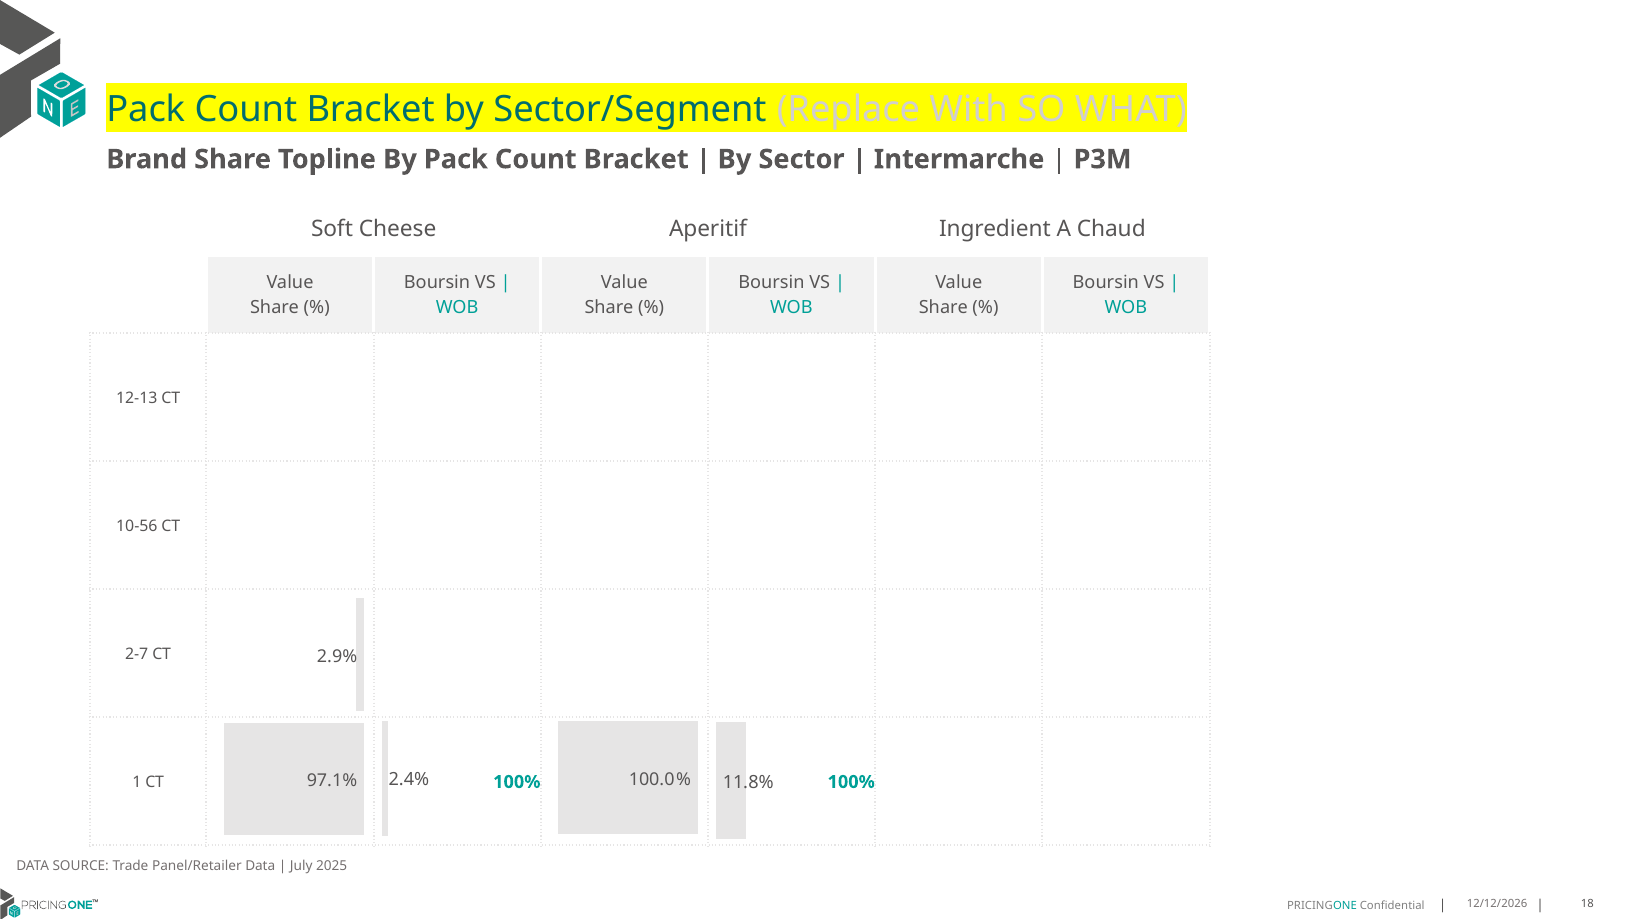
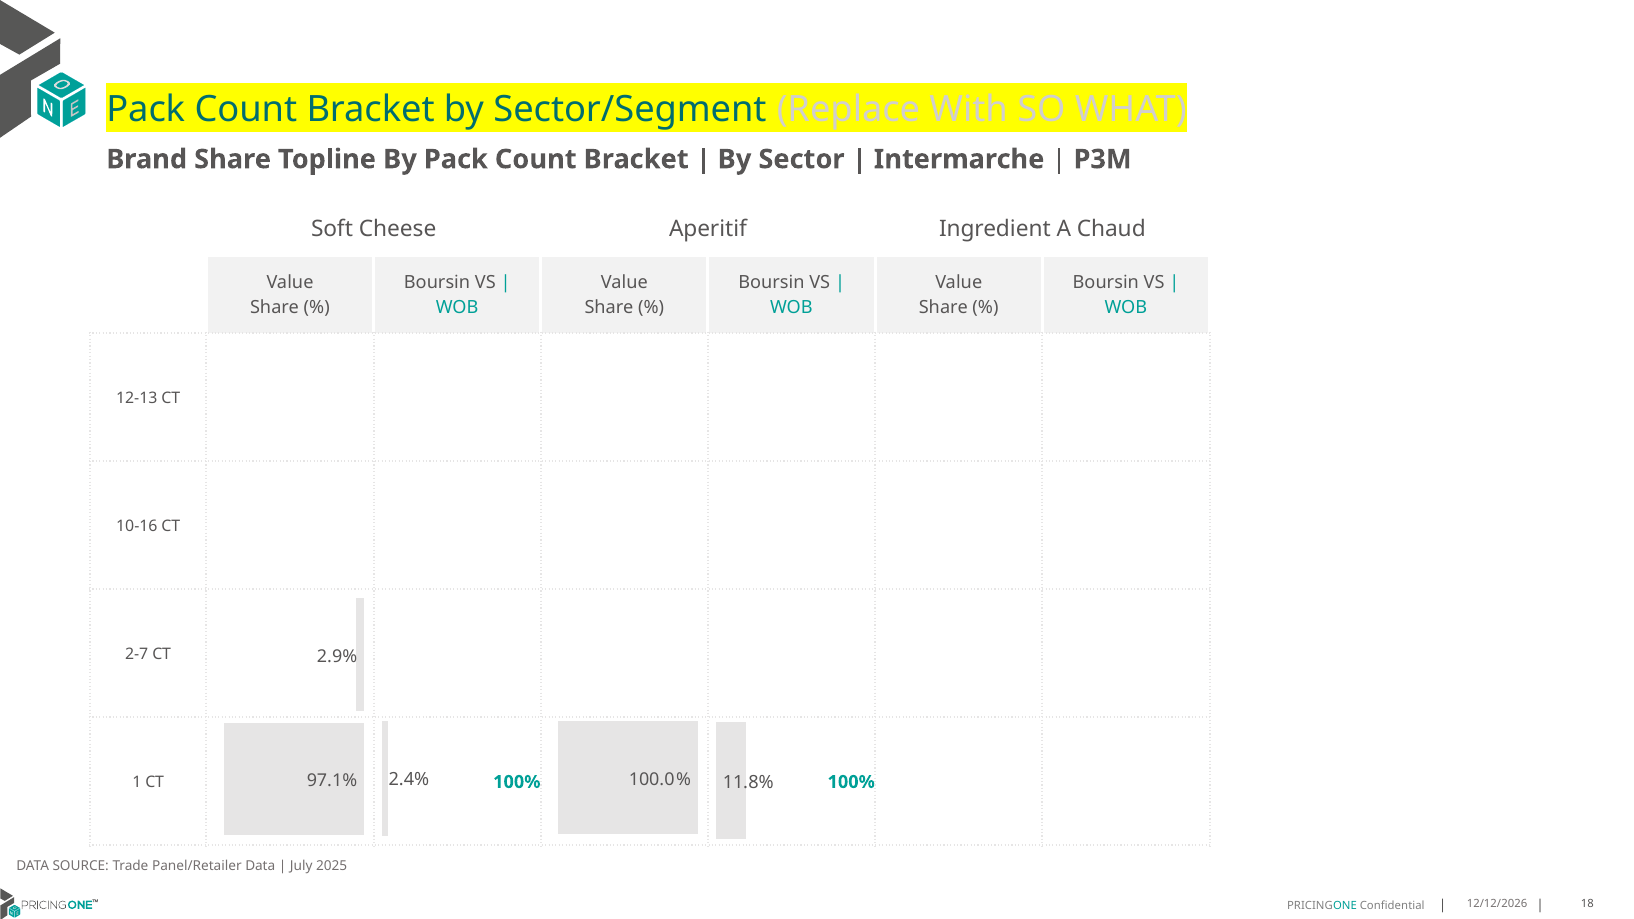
10-56: 10-56 -> 10-16 (137, 526)
